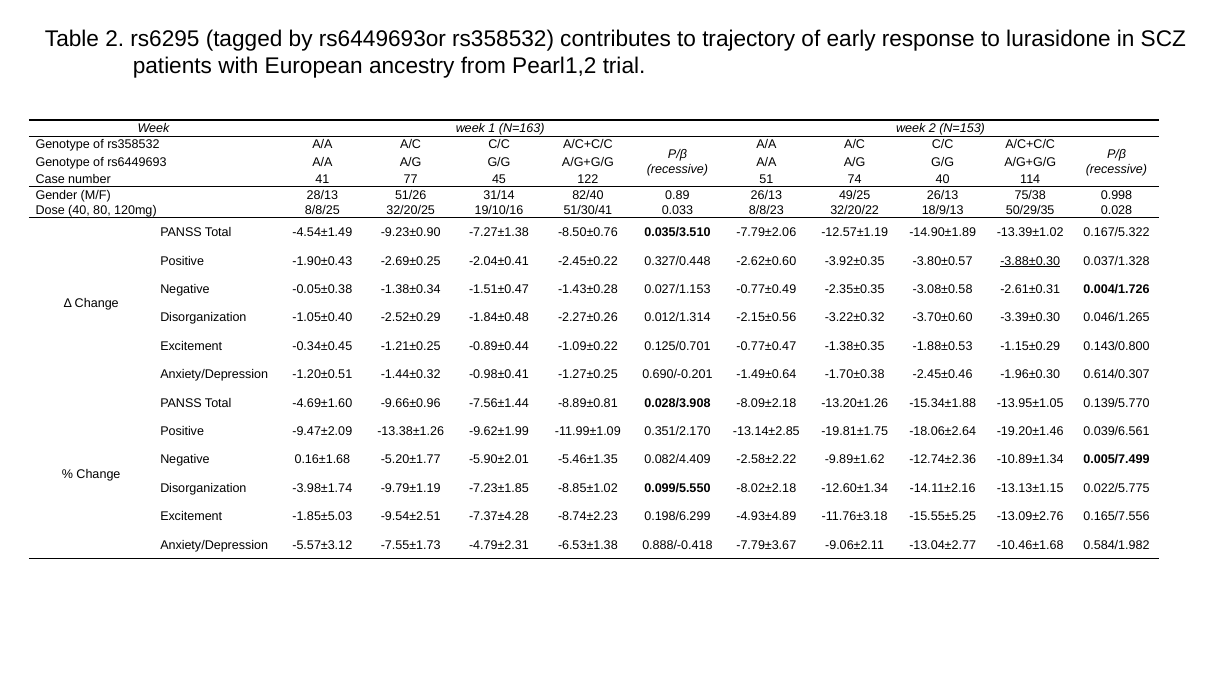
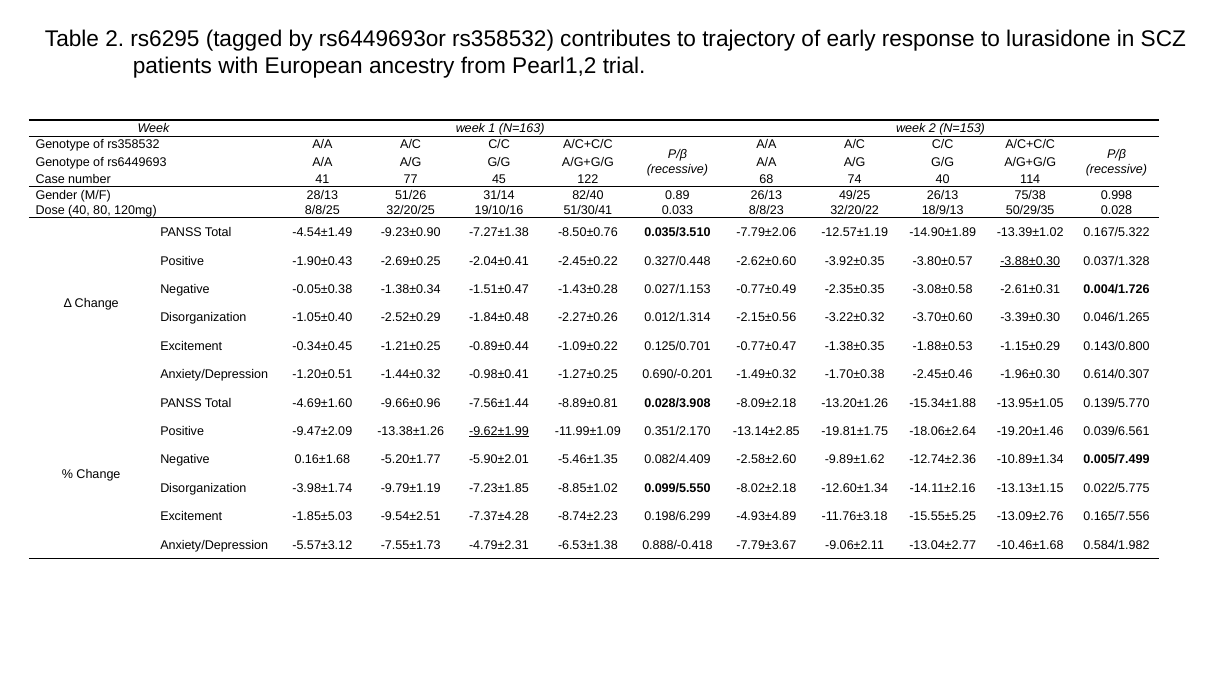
51: 51 -> 68 (766, 180)
-1.49±0.64: -1.49±0.64 -> -1.49±0.32 (766, 375)
-9.62±1.99 underline: none -> present (499, 431)
-2.58±2.22: -2.58±2.22 -> -2.58±2.60 (766, 460)
